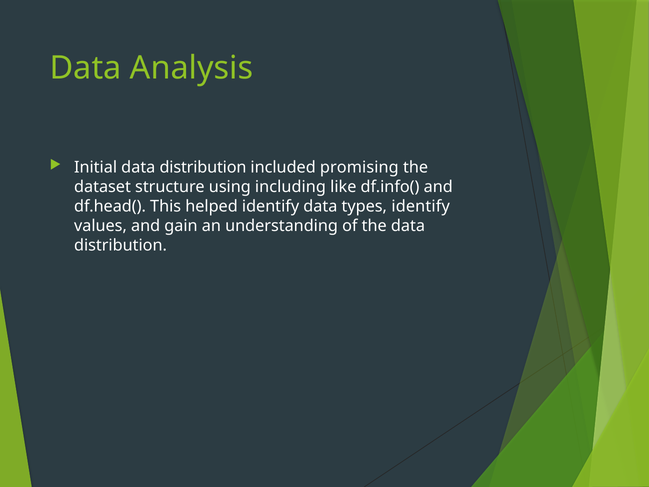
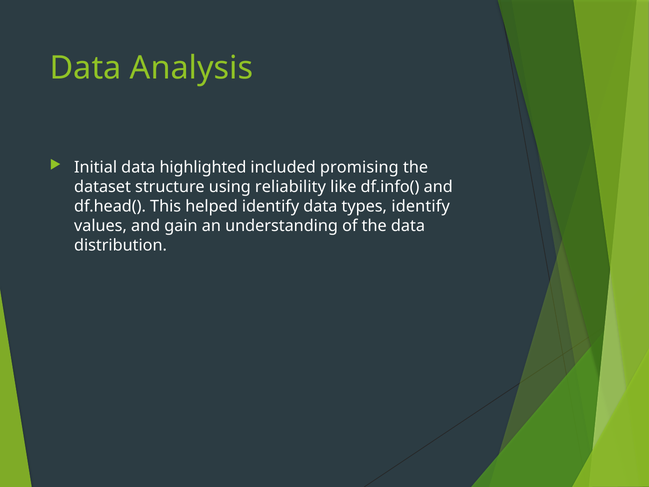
Initial data distribution: distribution -> highlighted (203, 167)
including: including -> reliability (290, 187)
